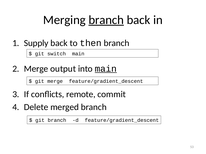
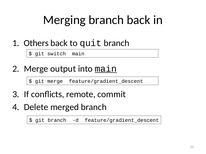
branch underline: present -> none (106, 20)
Supply: Supply -> Others (36, 43)
then: then -> quit (91, 43)
